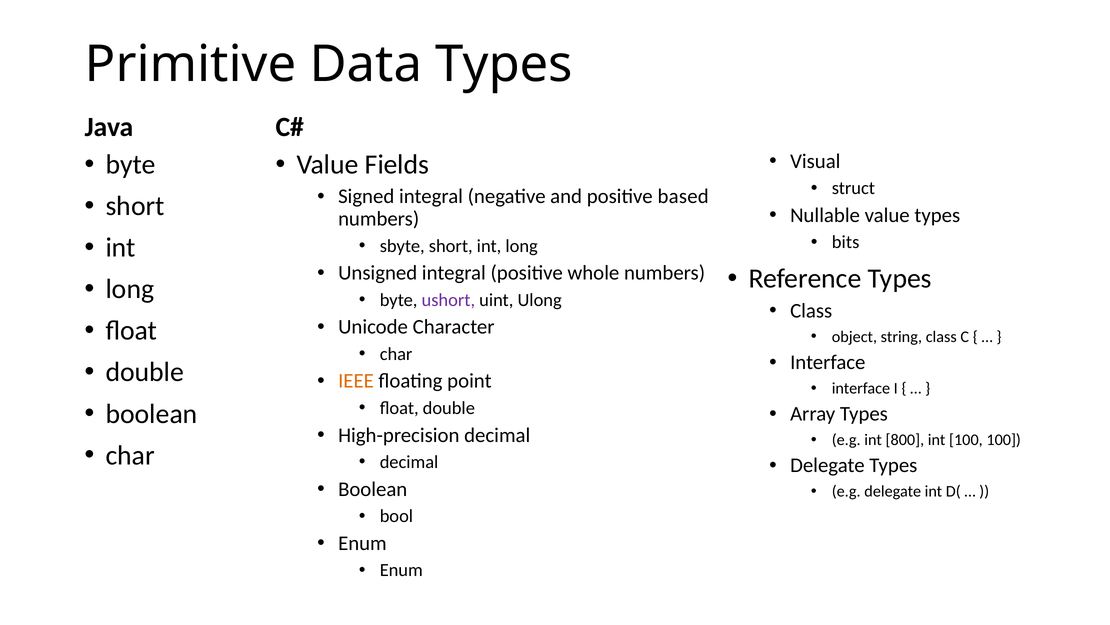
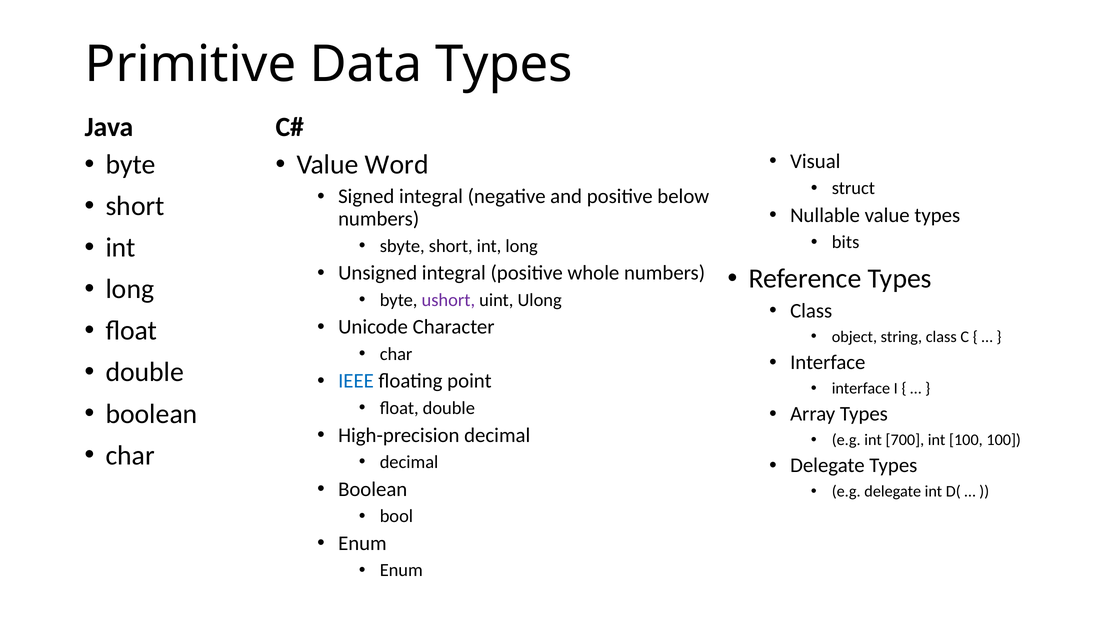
Fields: Fields -> Word (397, 164)
based: based -> below (683, 196)
IEEE colour: orange -> blue (356, 381)
800: 800 -> 700 (905, 439)
